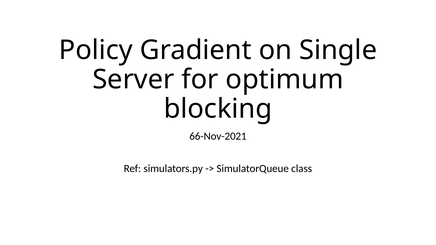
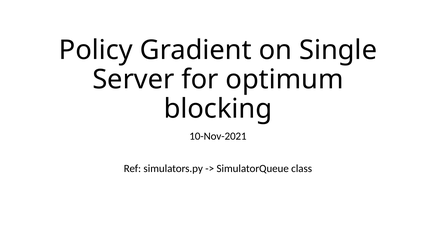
66-Nov-2021: 66-Nov-2021 -> 10-Nov-2021 (218, 136)
